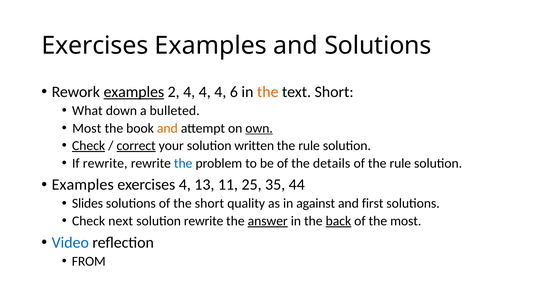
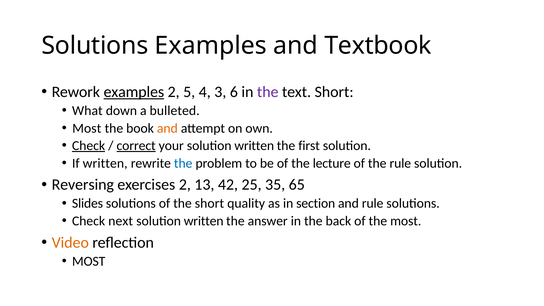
Exercises: Exercises -> Solutions (95, 46)
and Solutions: Solutions -> Textbook (378, 46)
2 4: 4 -> 5 (189, 92)
4: 4 -> 3 (220, 92)
the colour: orange -> purple (268, 92)
own underline: present -> none (259, 128)
rule: rule -> first (309, 146)
If rewrite: rewrite -> written (105, 163)
details: details -> lecture (332, 163)
Examples: Examples -> Reversing (83, 185)
exercises 4: 4 -> 2 (185, 185)
11: 11 -> 42 (228, 185)
44: 44 -> 65 (297, 185)
against: against -> section (316, 204)
and first: first -> rule (373, 204)
rewrite: rewrite -> written (204, 221)
answer underline: present -> none (268, 221)
back underline: present -> none (338, 221)
Video colour: blue -> orange (70, 243)
FROM: FROM -> MOST (89, 261)
